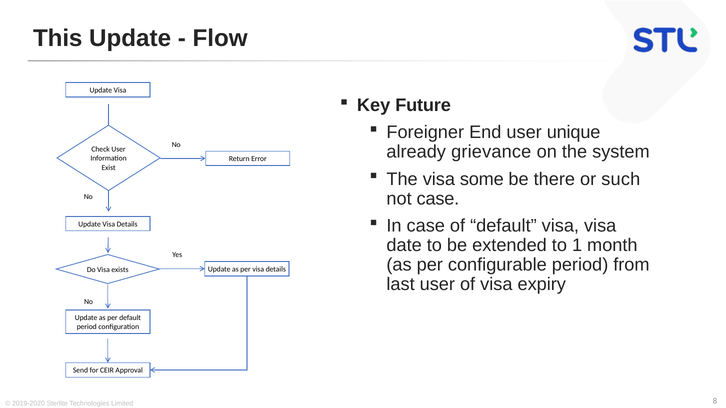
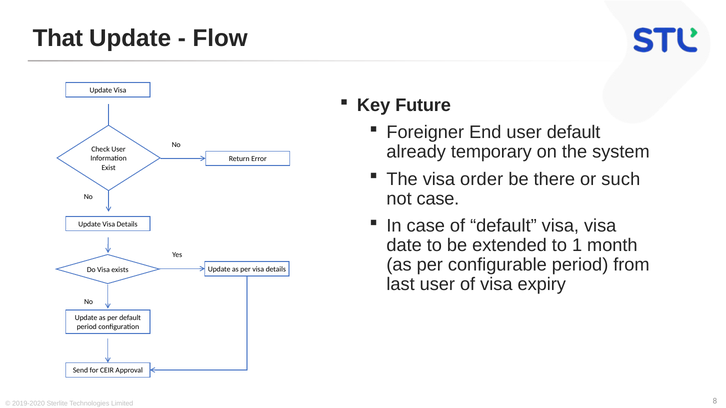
This: This -> That (58, 38)
user unique: unique -> default (574, 132)
grievance: grievance -> temporary (491, 152)
some: some -> order (482, 179)
